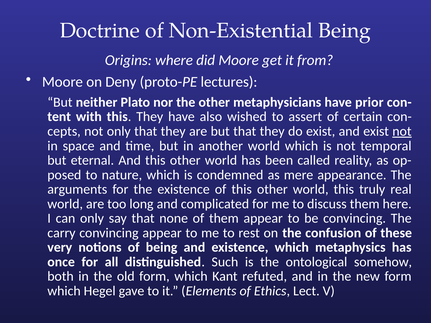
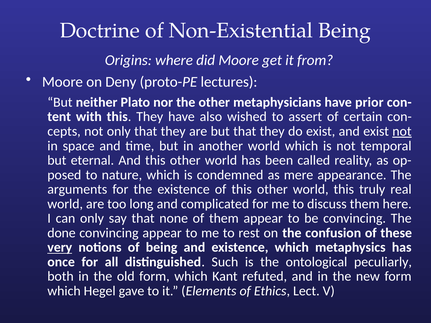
carry: carry -> done (62, 233)
very underline: none -> present (60, 248)
somehow: somehow -> peculiarly (383, 262)
